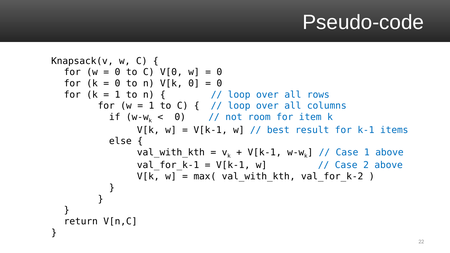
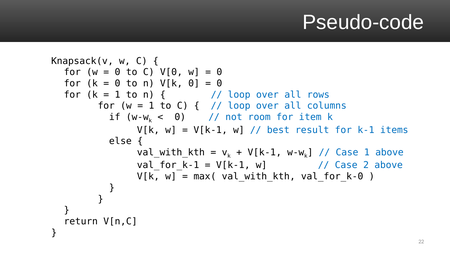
val_for_k-2: val_for_k-2 -> val_for_k-0 (332, 177)
